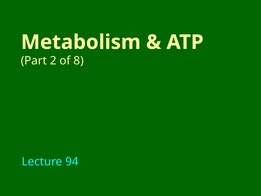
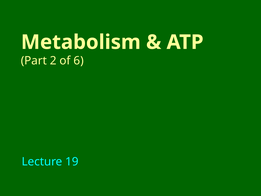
8: 8 -> 6 (79, 61)
94: 94 -> 19 (72, 162)
